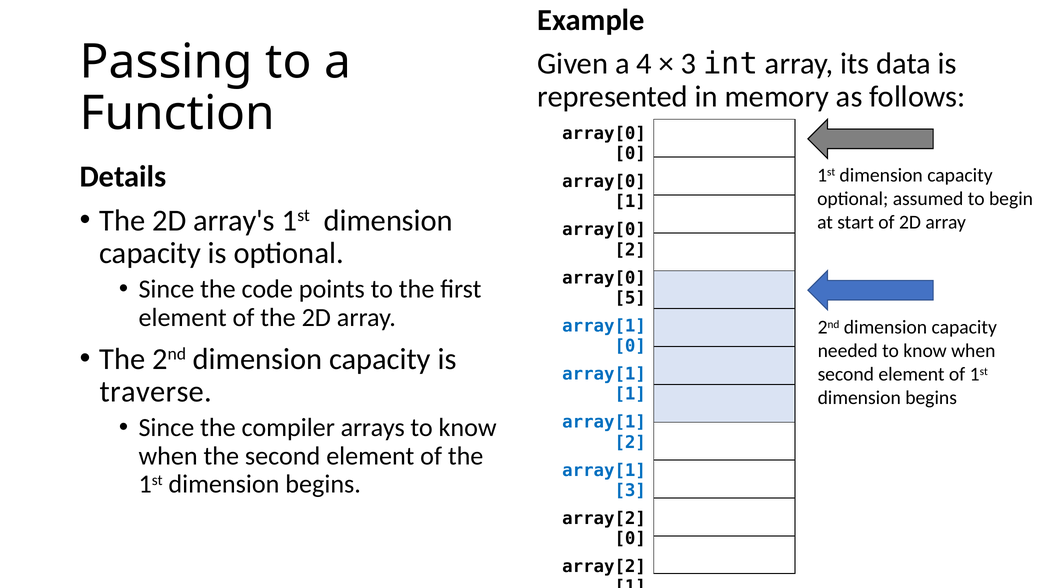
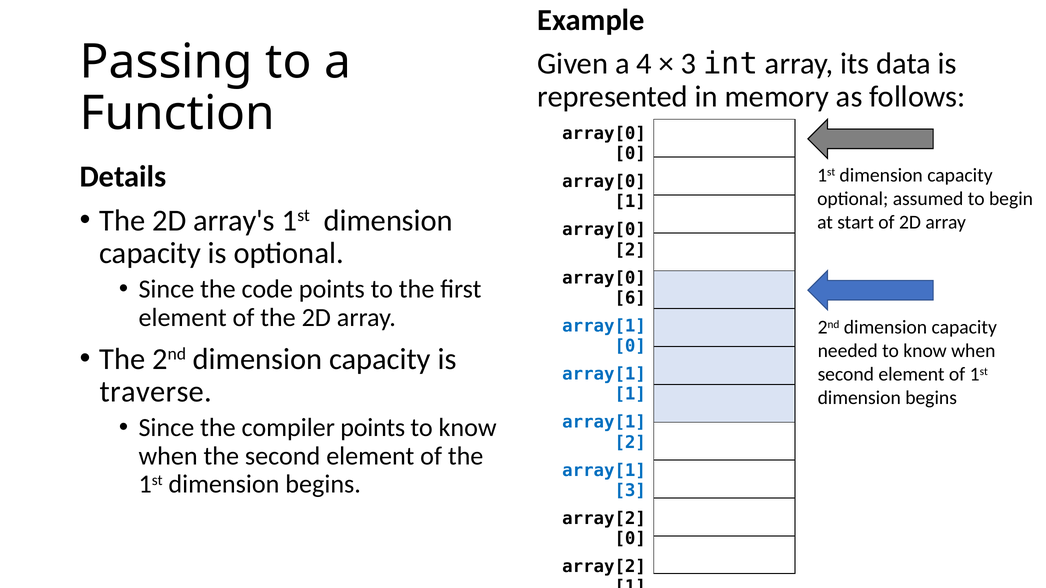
5: 5 -> 6 (630, 298)
compiler arrays: arrays -> points (373, 428)
